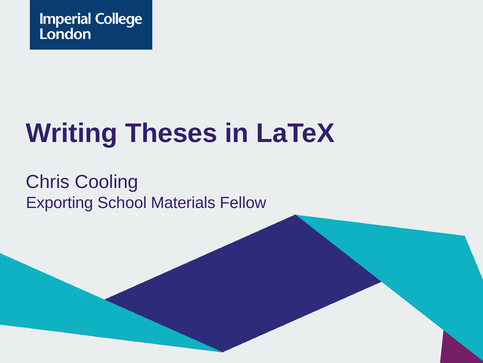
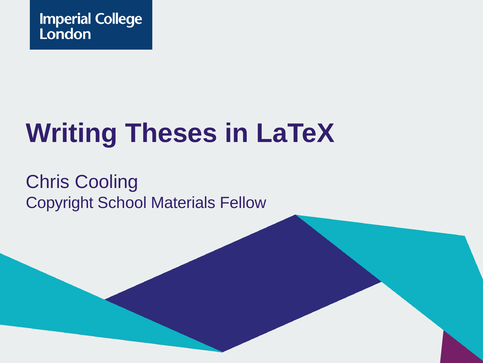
Exporting: Exporting -> Copyright (60, 202)
